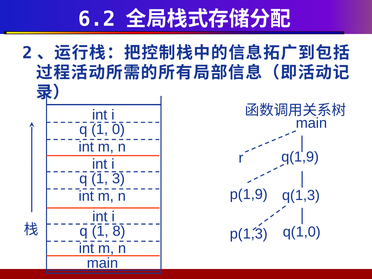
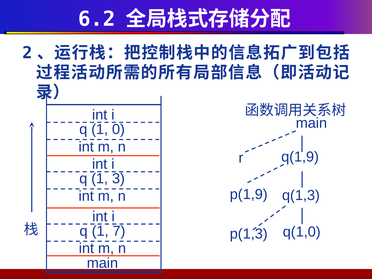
8: 8 -> 7 (119, 231)
